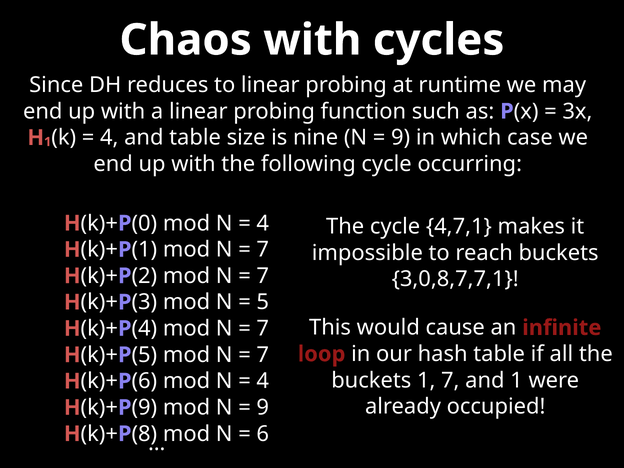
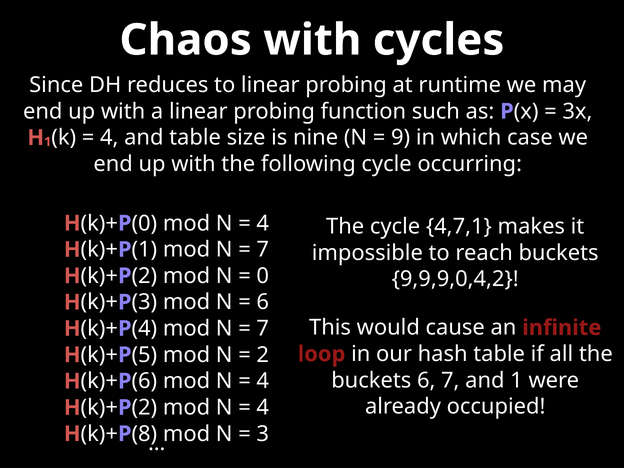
7: 7 -> 0 (263, 276)
3,0,8,7,7,1: 3,0,8,7,7,1 -> 9,9,9,0,4,2 (455, 279)
5: 5 -> 6 (263, 302)
7: 7 -> 2 (263, 355)
buckets 1: 1 -> 6 (426, 380)
9: 9 -> 2 (144, 408)
9: 9 -> 4 (263, 408)
6: 6 -> 3 (263, 434)
